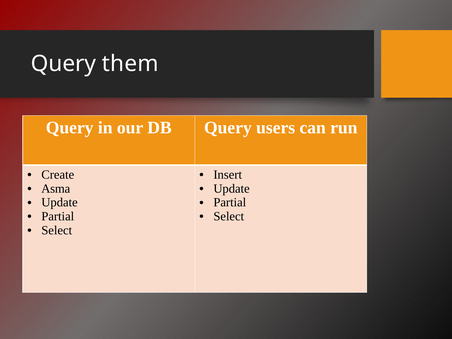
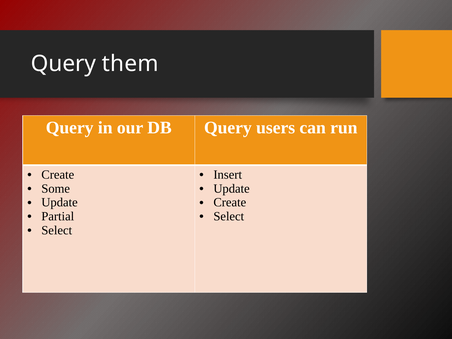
Asma: Asma -> Some (56, 189)
Partial: Partial -> Create (230, 202)
